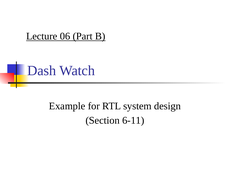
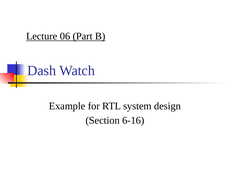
6-11: 6-11 -> 6-16 (133, 120)
